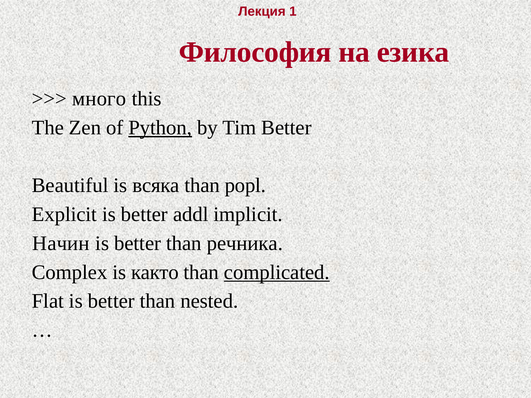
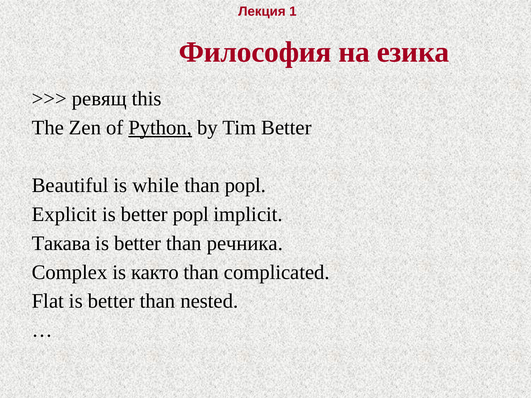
много: много -> ревящ (99, 99)
всяка: всяка -> while (156, 186)
better addl: addl -> popl (191, 215)
Начин: Начин -> Такава (61, 243)
complicated underline: present -> none (277, 272)
